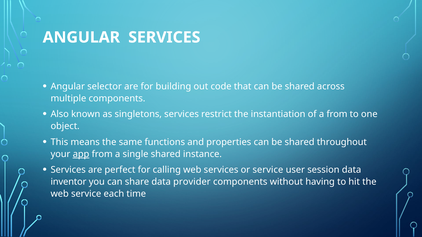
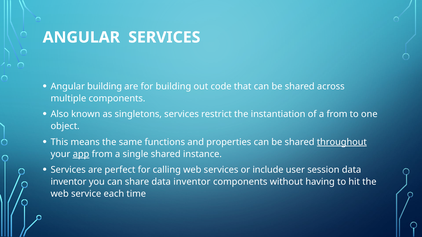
Angular selector: selector -> building (105, 87)
throughout underline: none -> present (342, 142)
or service: service -> include (268, 170)
share data provider: provider -> inventor (192, 182)
